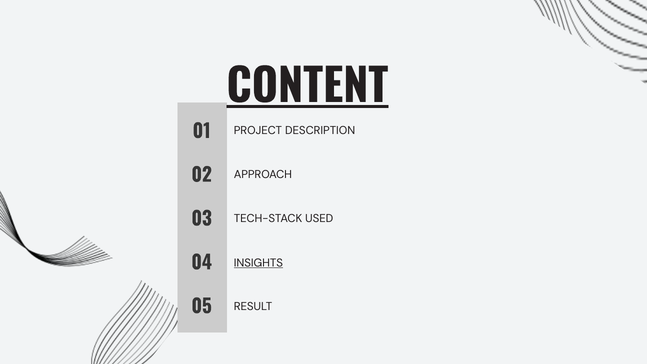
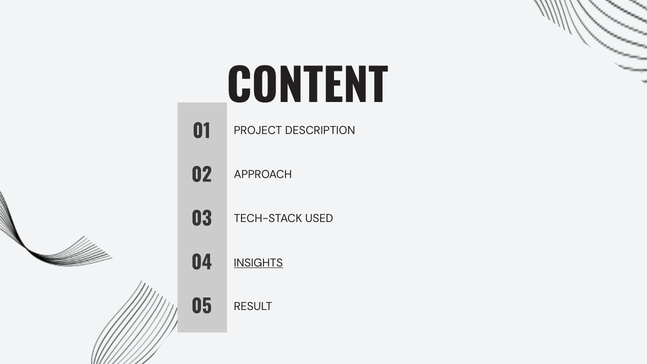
CONTENT underline: present -> none (307, 87)
